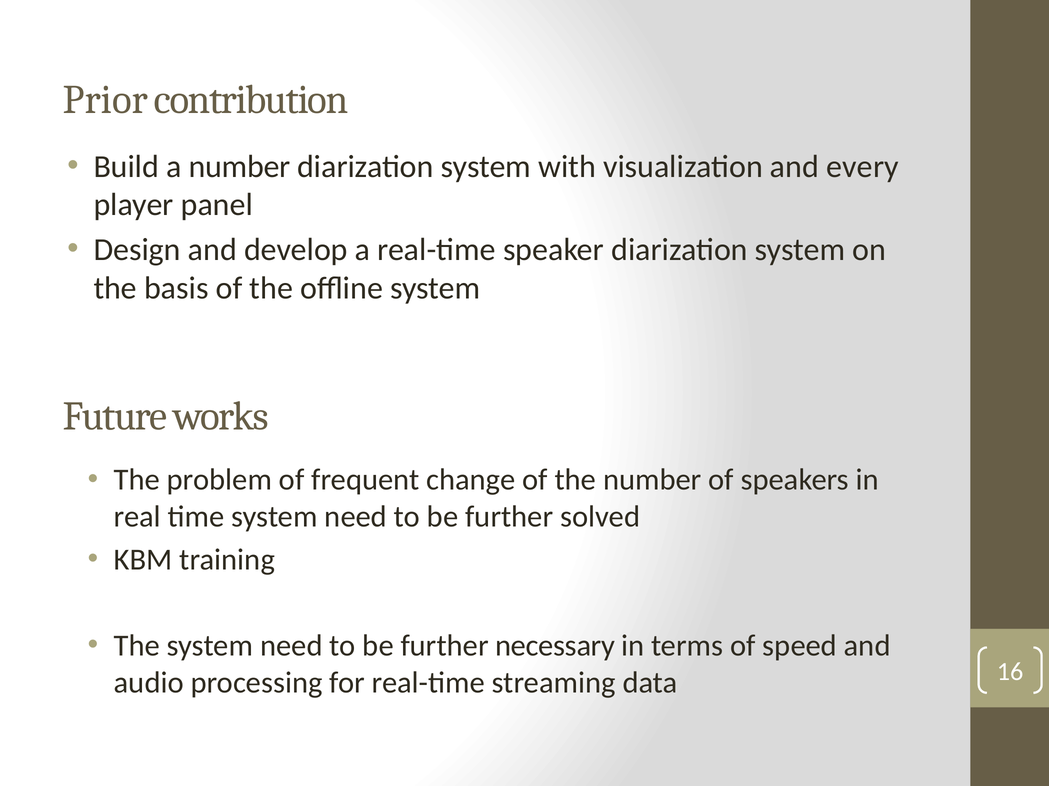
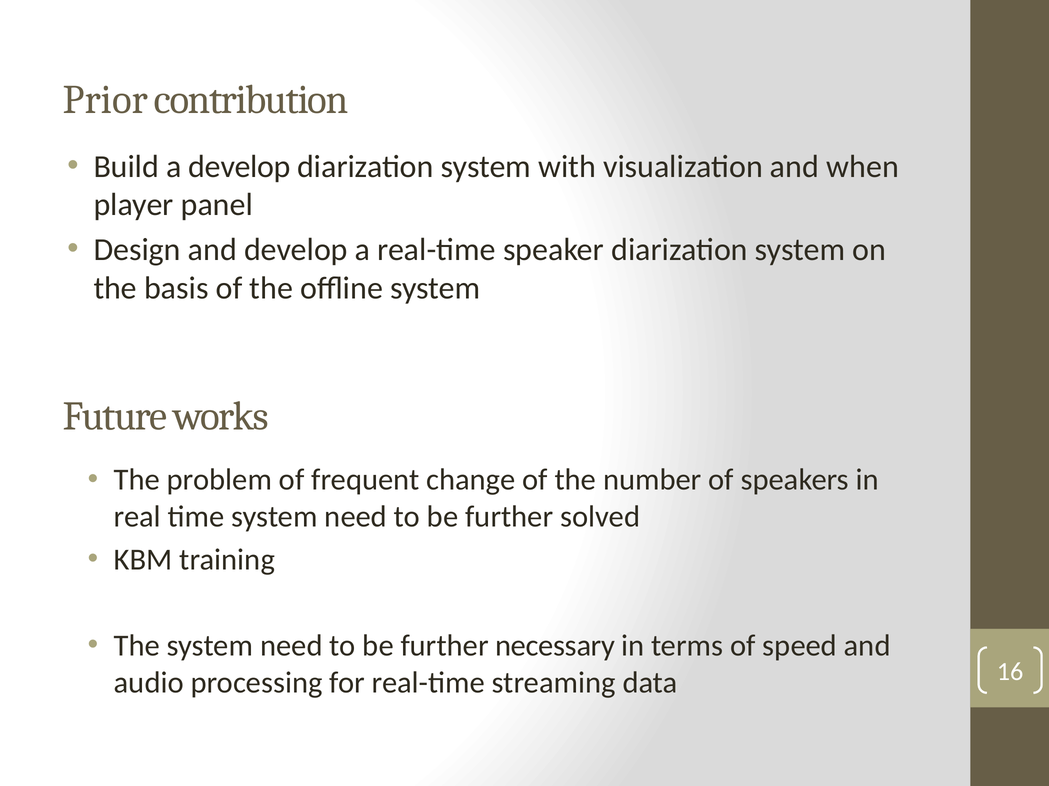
a number: number -> develop (240, 167)
every: every -> when (863, 167)
